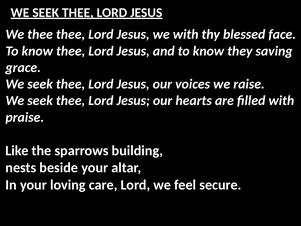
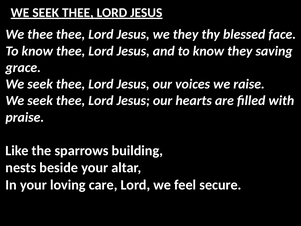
we with: with -> they (186, 34)
